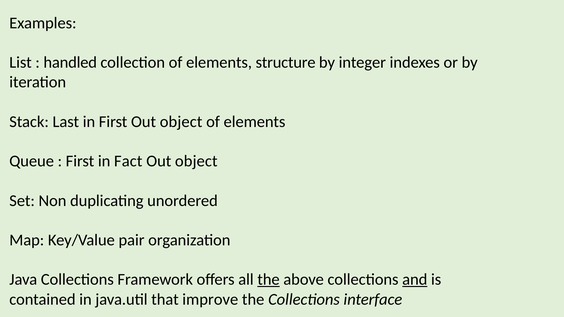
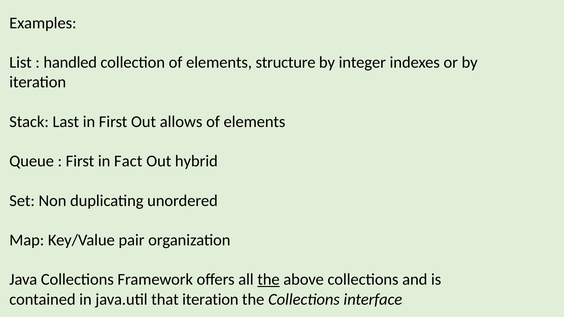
First Out object: object -> allows (181, 122)
object: object -> hybrid (196, 161)
and underline: present -> none (415, 280)
that improve: improve -> iteration (210, 300)
